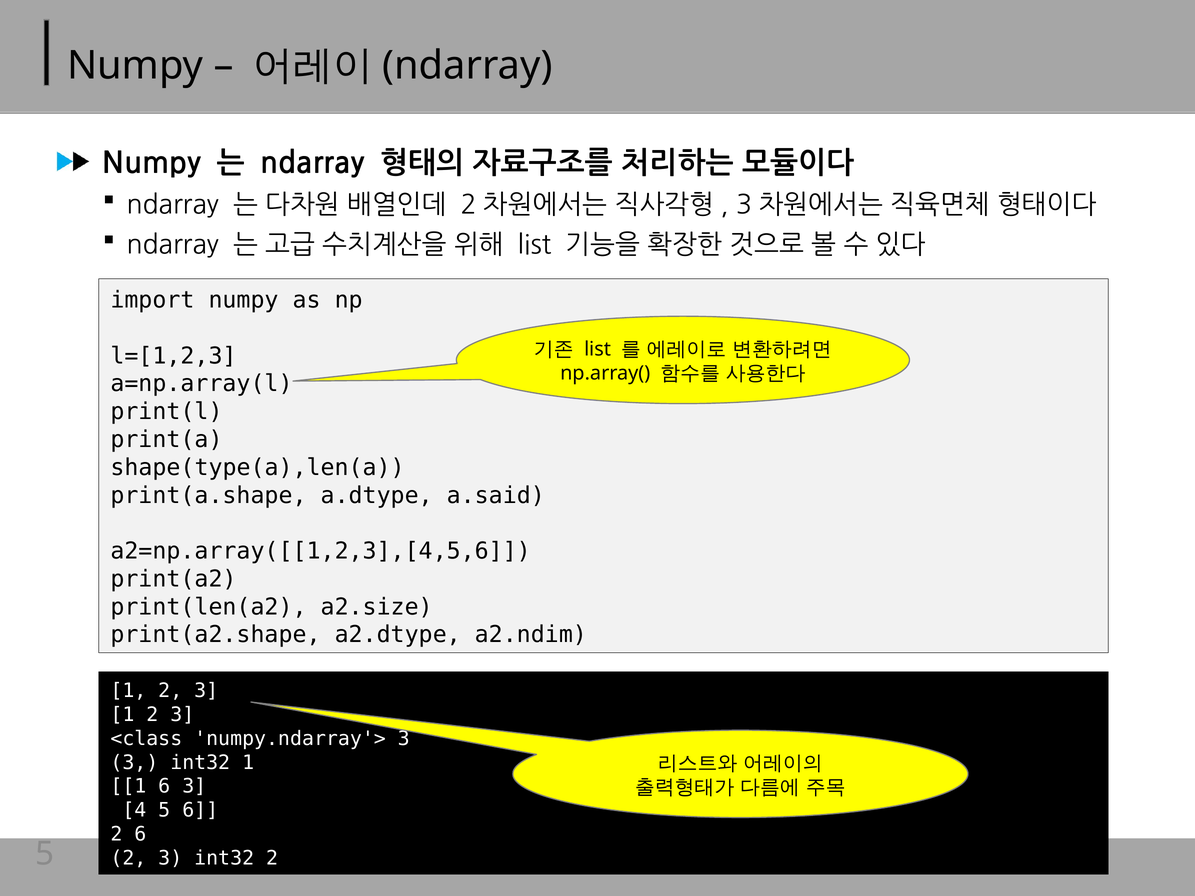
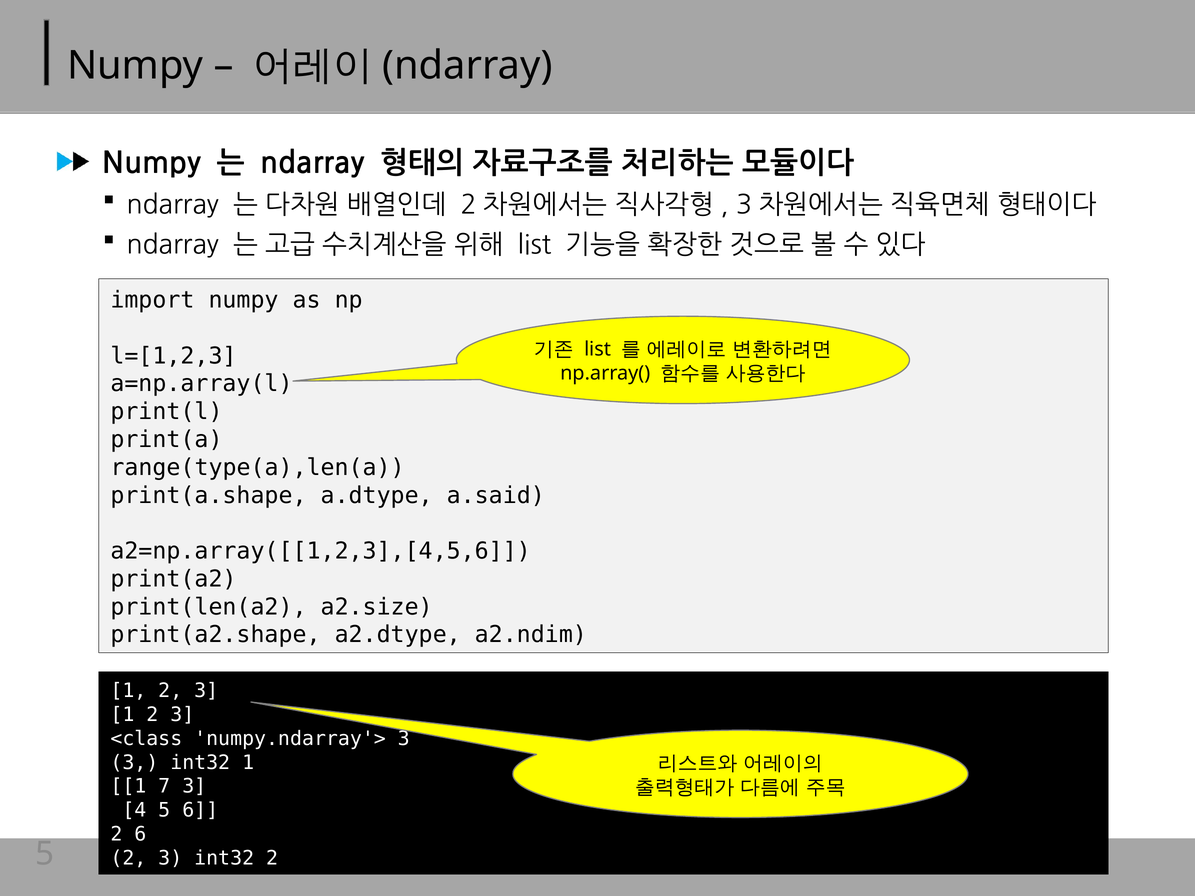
shape(type(a),len(a: shape(type(a),len(a -> range(type(a),len(a (258, 468)
1 6: 6 -> 7 (164, 787)
